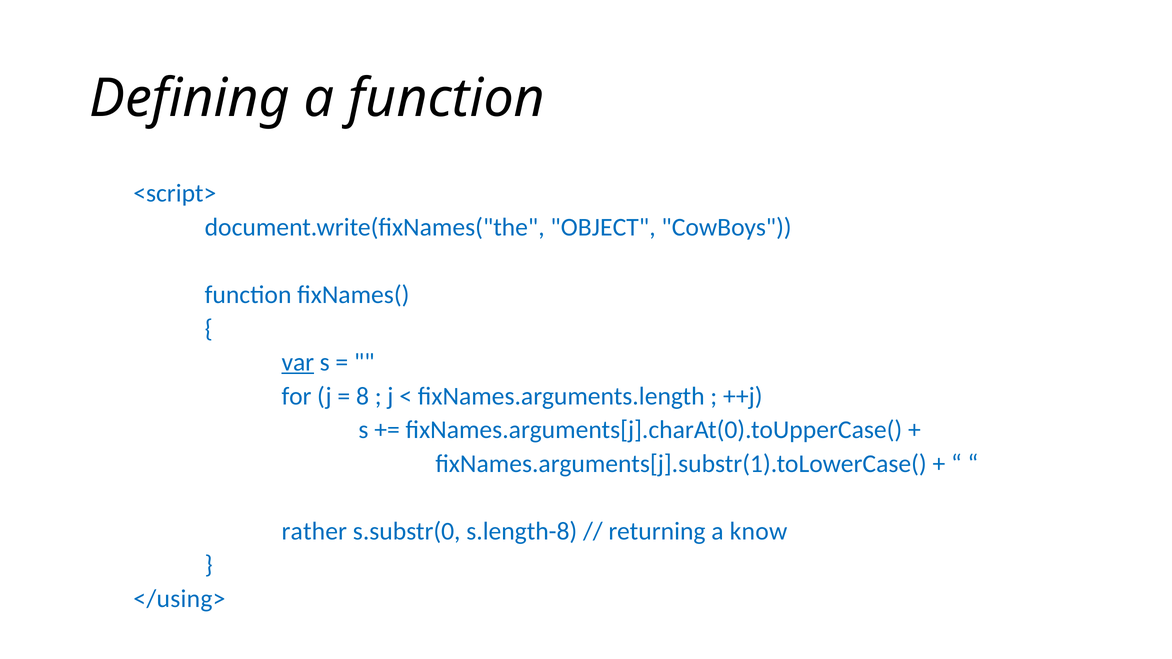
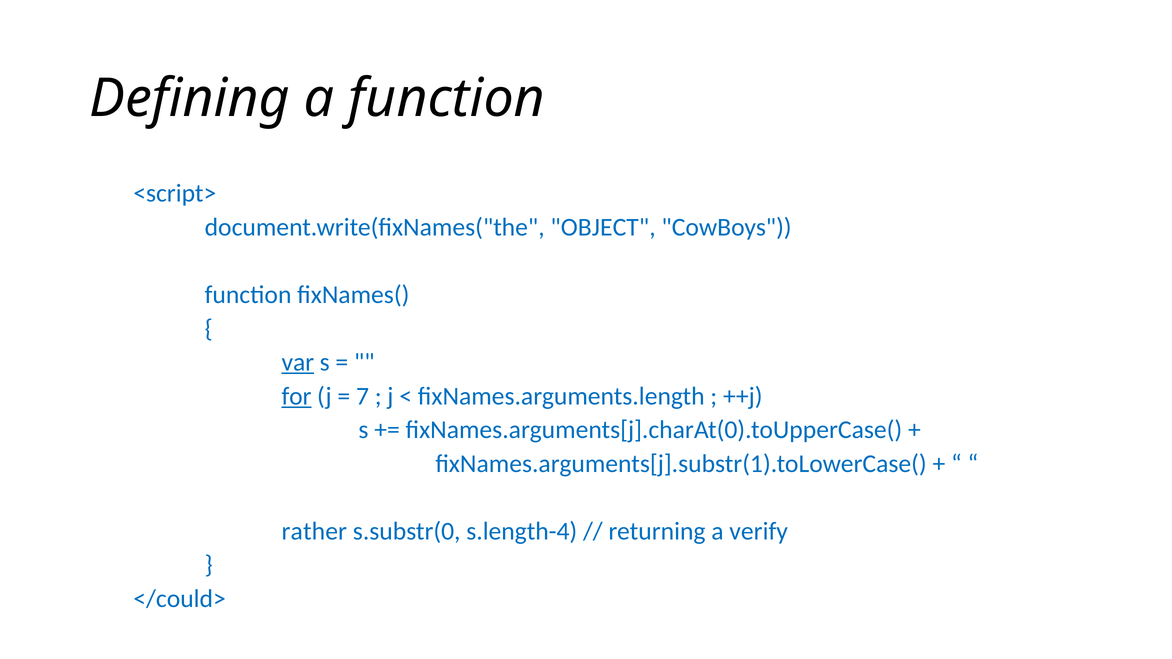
for underline: none -> present (297, 396)
8: 8 -> 7 (363, 396)
s.length-8: s.length-8 -> s.length-4 (522, 531)
know: know -> verify (759, 531)
</using>: </using> -> </could> (180, 599)
